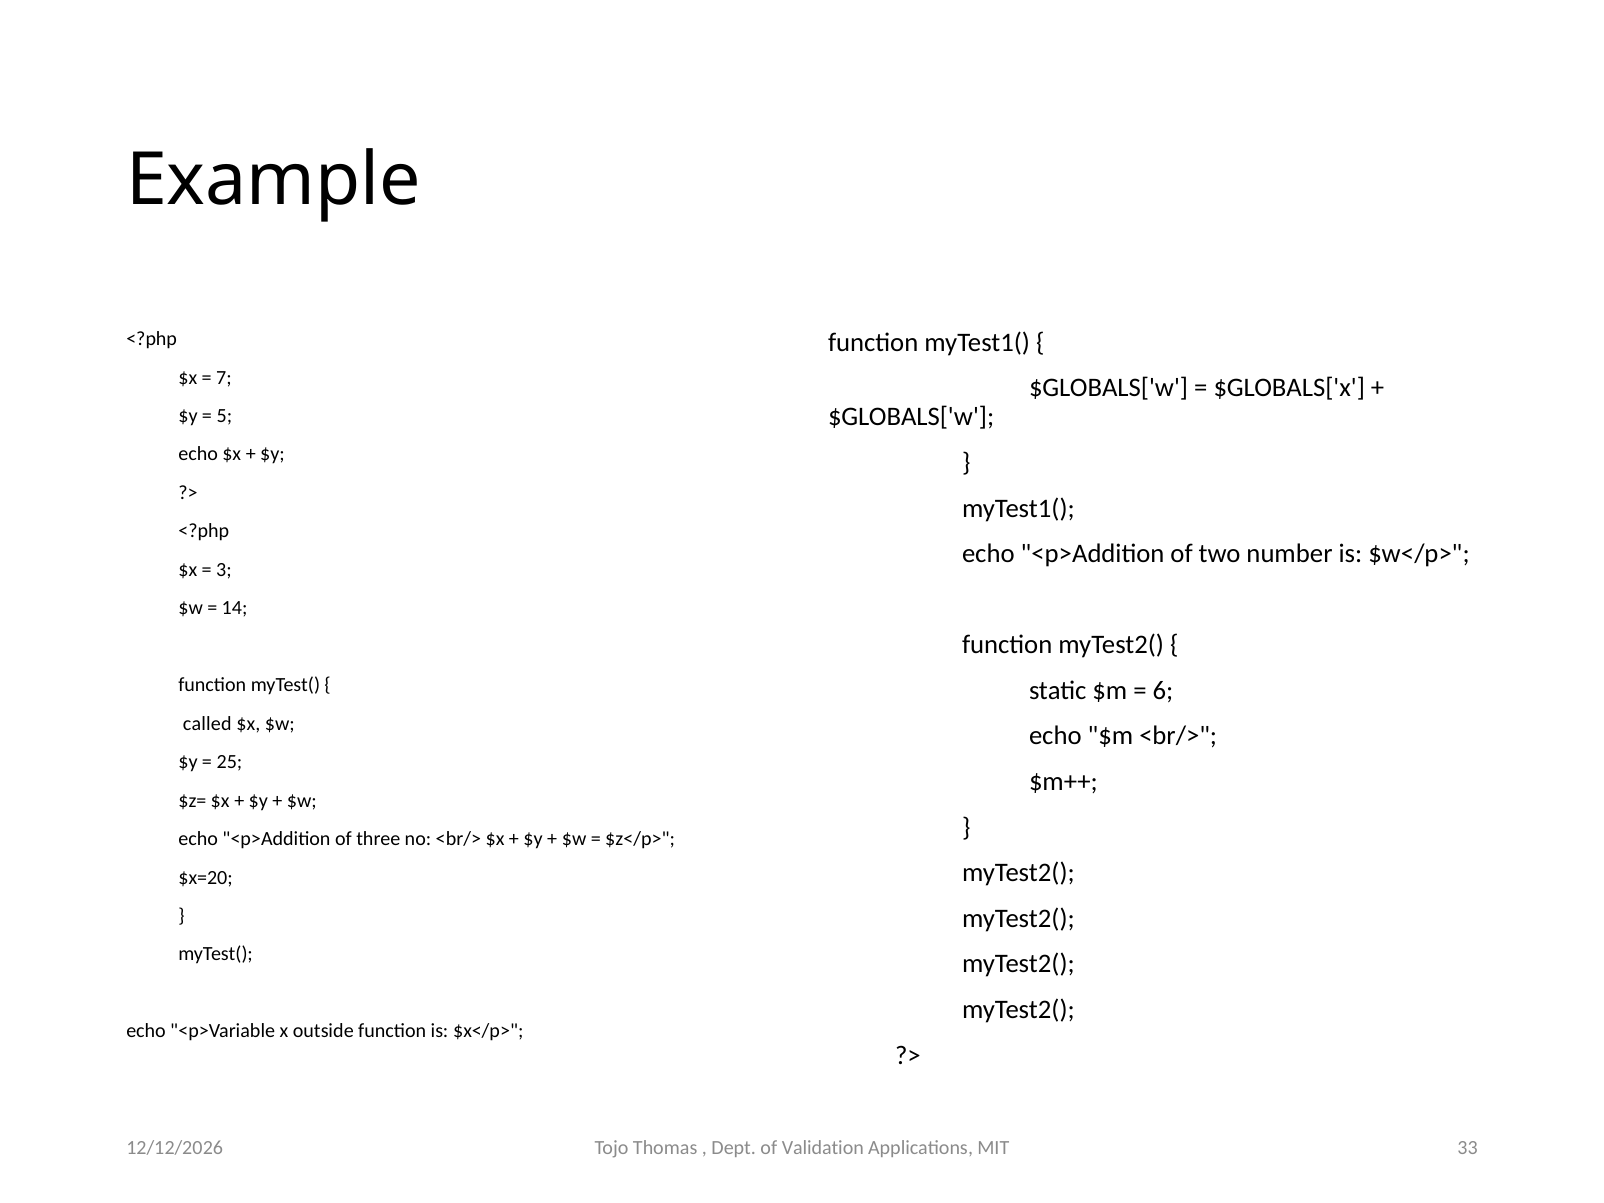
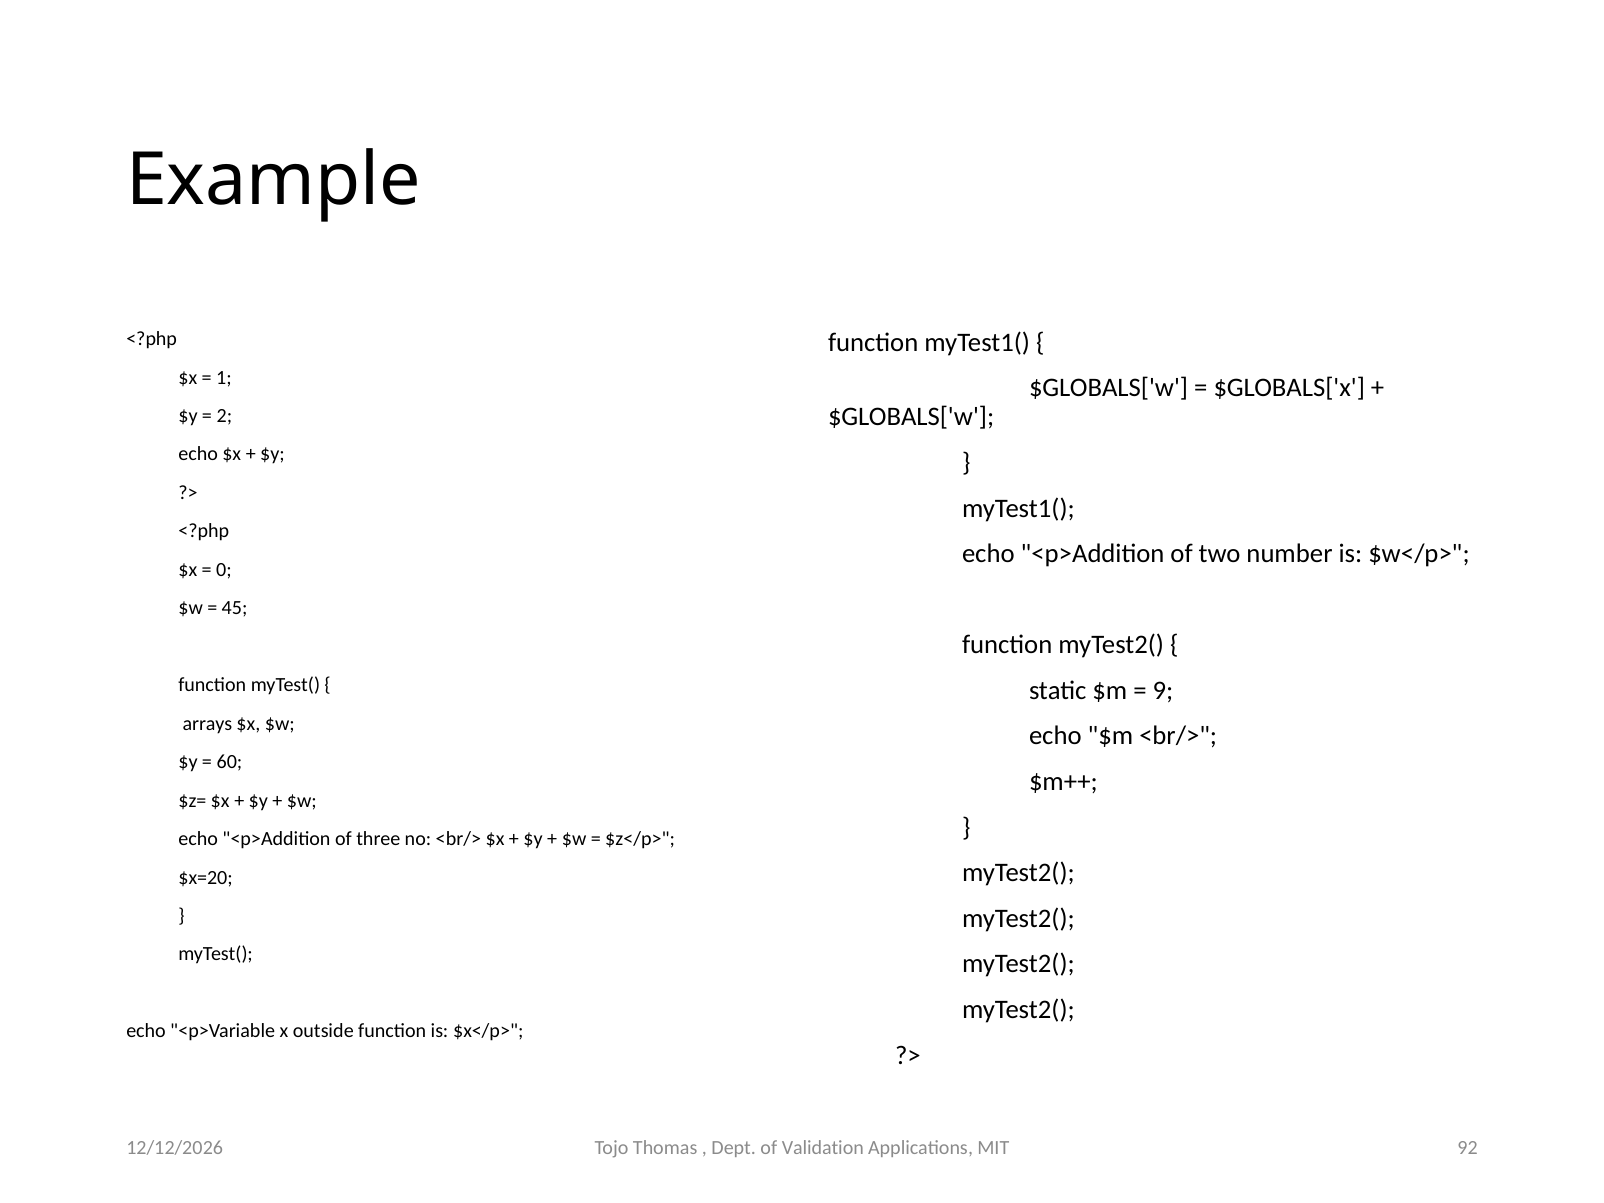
7: 7 -> 1 (224, 377)
5: 5 -> 2 (224, 416)
3: 3 -> 0 (224, 570)
14: 14 -> 45 (235, 608)
6: 6 -> 9 (1163, 691)
called: called -> arrays (207, 724)
25: 25 -> 60 (229, 762)
33: 33 -> 92 (1468, 1148)
